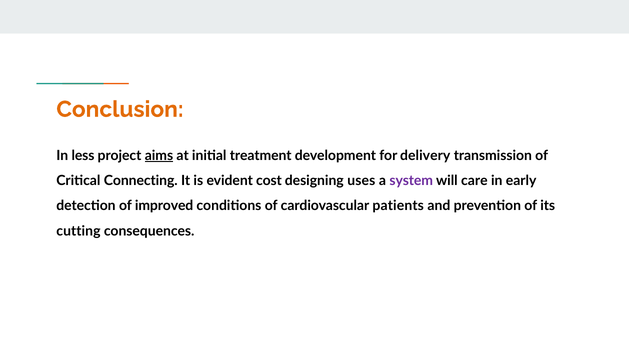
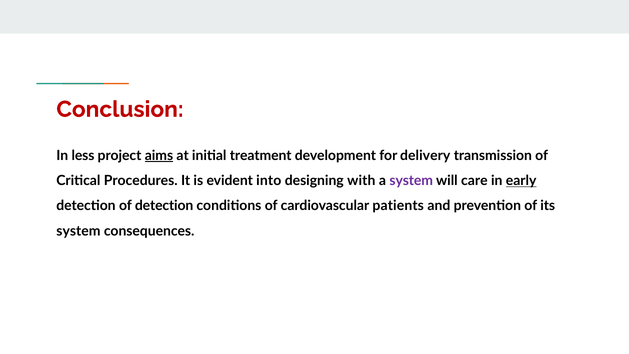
Conclusion colour: orange -> red (120, 109)
Connecting: Connecting -> Procedures (141, 181)
cost: cost -> into (269, 181)
uses: uses -> with (361, 181)
early underline: none -> present (521, 181)
of improved: improved -> detection (164, 206)
cutting: cutting -> system (78, 231)
